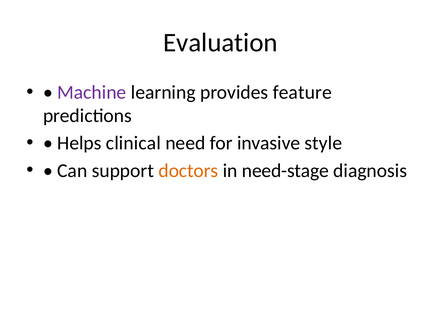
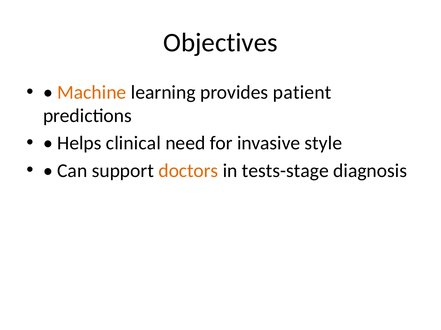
Evaluation: Evaluation -> Objectives (220, 43)
Machine colour: purple -> orange (92, 93)
feature: feature -> patient (302, 93)
need-stage: need-stage -> tests-stage (285, 171)
